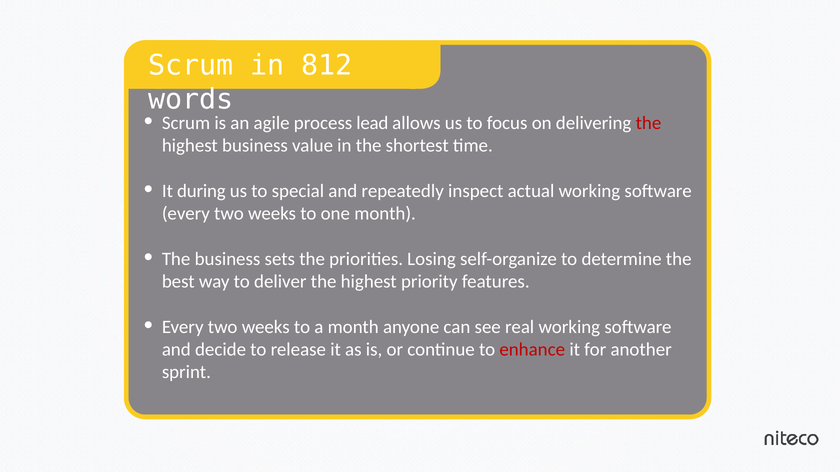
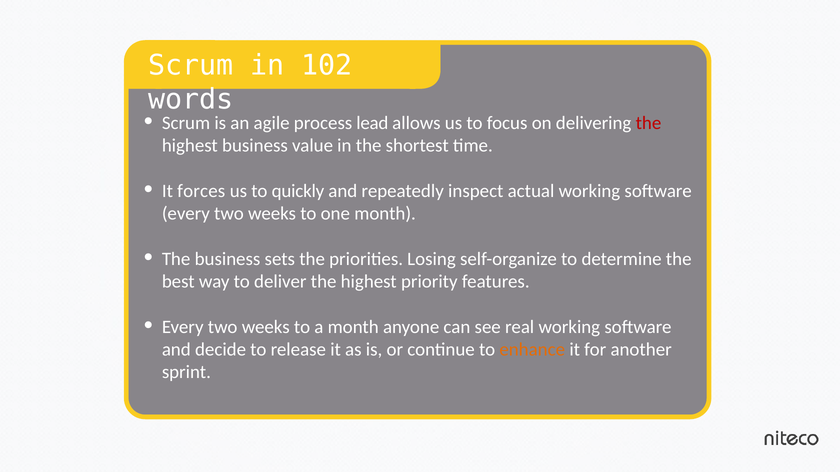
812: 812 -> 102 (327, 65)
during: during -> forces (201, 191)
special: special -> quickly (298, 191)
enhance colour: red -> orange (532, 350)
